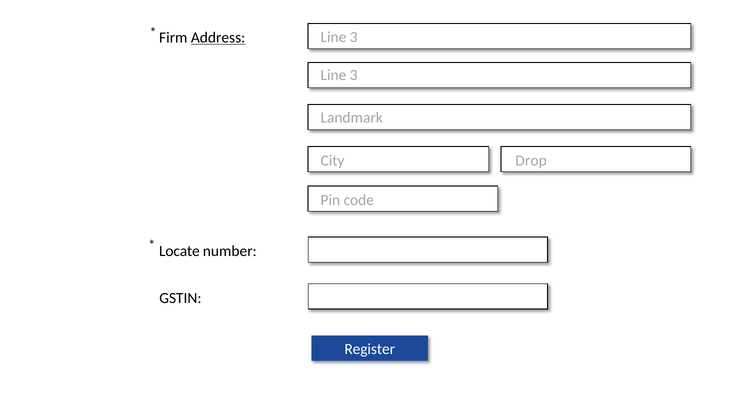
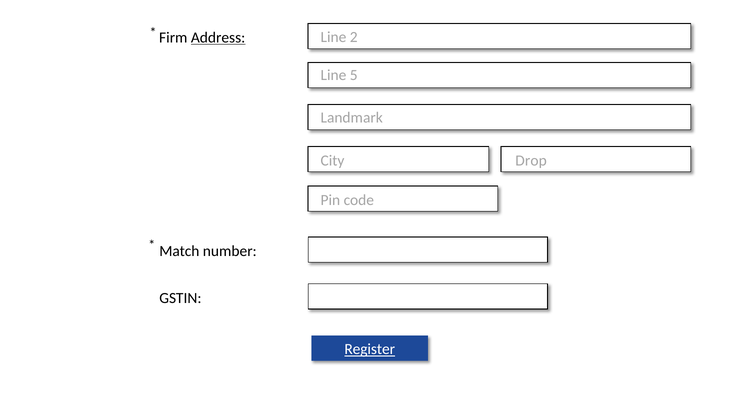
3: 3 -> 2 (354, 37)
3: 3 -> 5 (354, 75)
Locate: Locate -> Match (179, 251)
Register underline: none -> present (370, 349)
